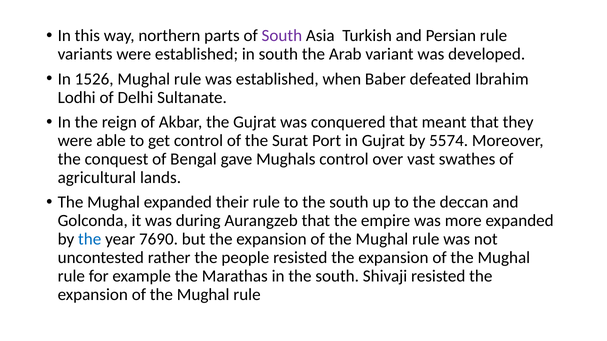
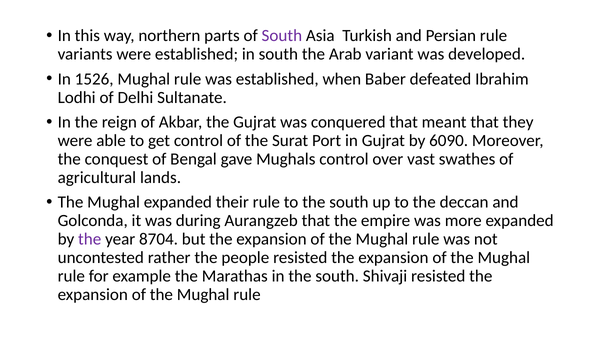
5574: 5574 -> 6090 (449, 141)
the colour: blue -> purple (90, 239)
7690: 7690 -> 8704 (159, 239)
